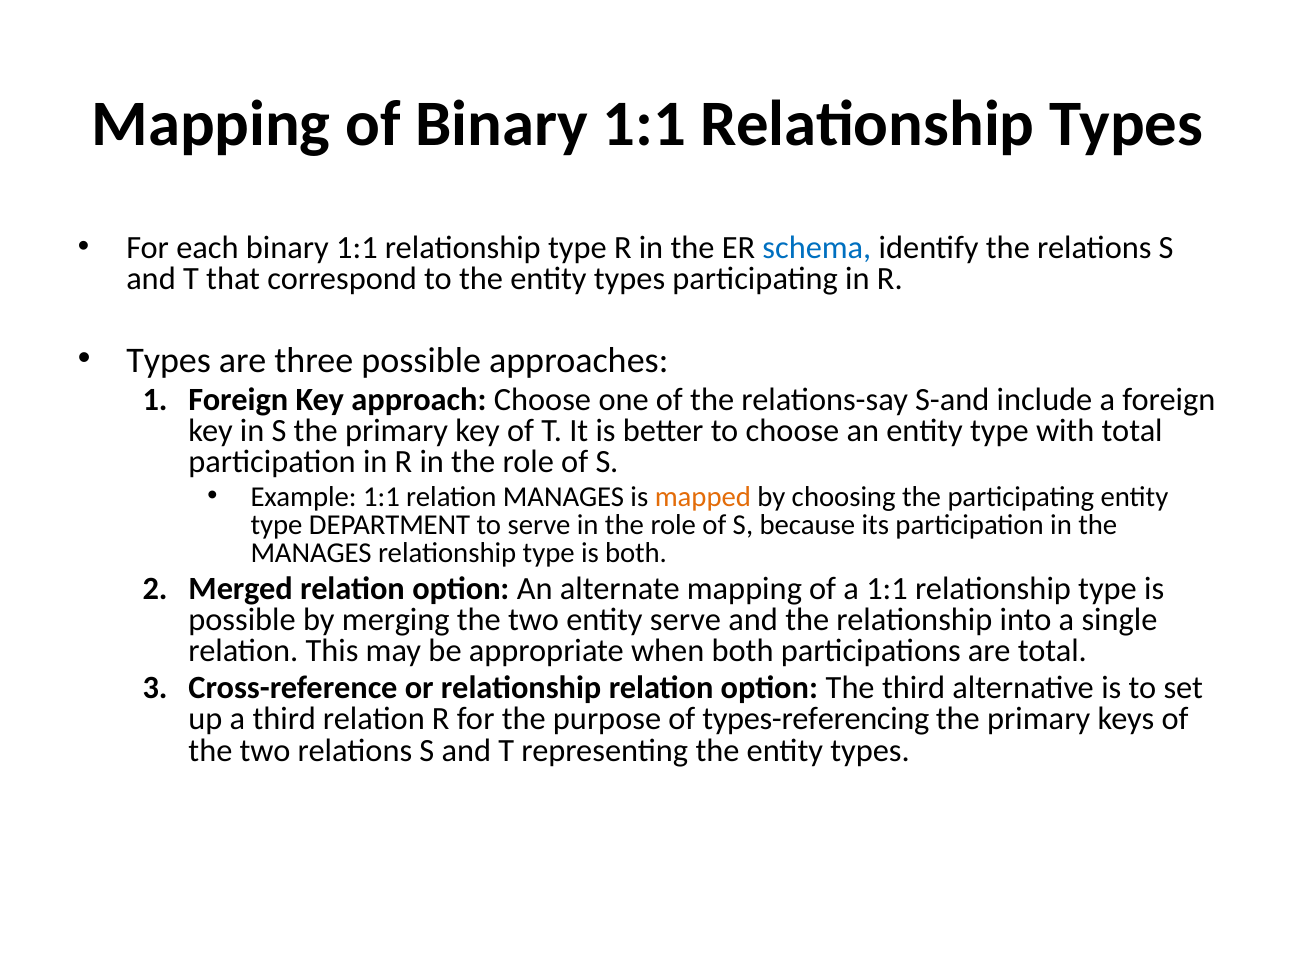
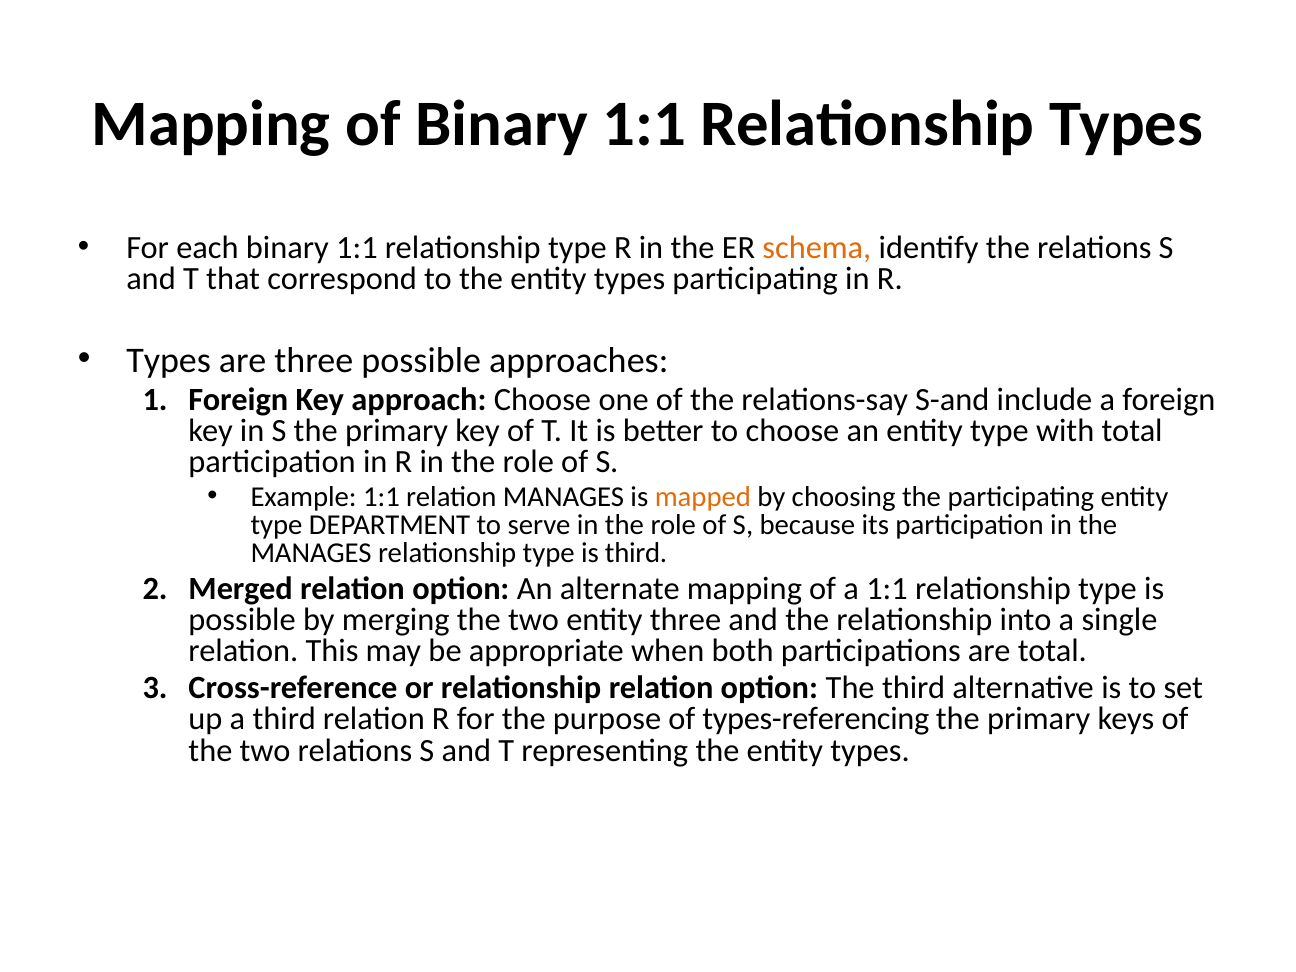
schema colour: blue -> orange (817, 247)
is both: both -> third (636, 553)
entity serve: serve -> three (686, 619)
